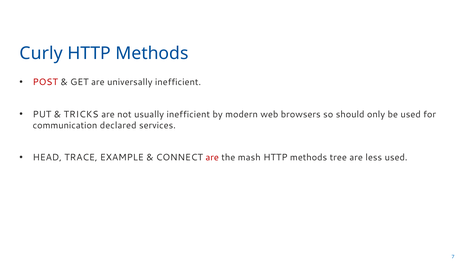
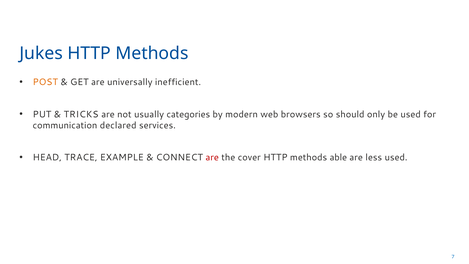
Curly: Curly -> Jukes (41, 53)
POST colour: red -> orange (45, 82)
usually inefficient: inefficient -> categories (188, 114)
mash: mash -> cover (249, 157)
tree: tree -> able (338, 157)
